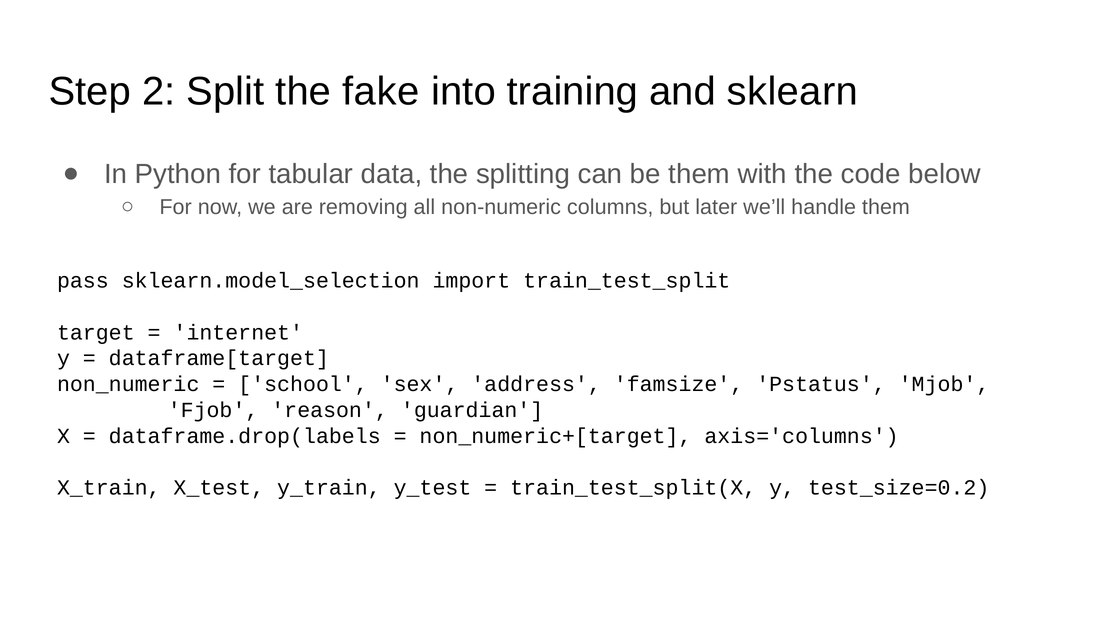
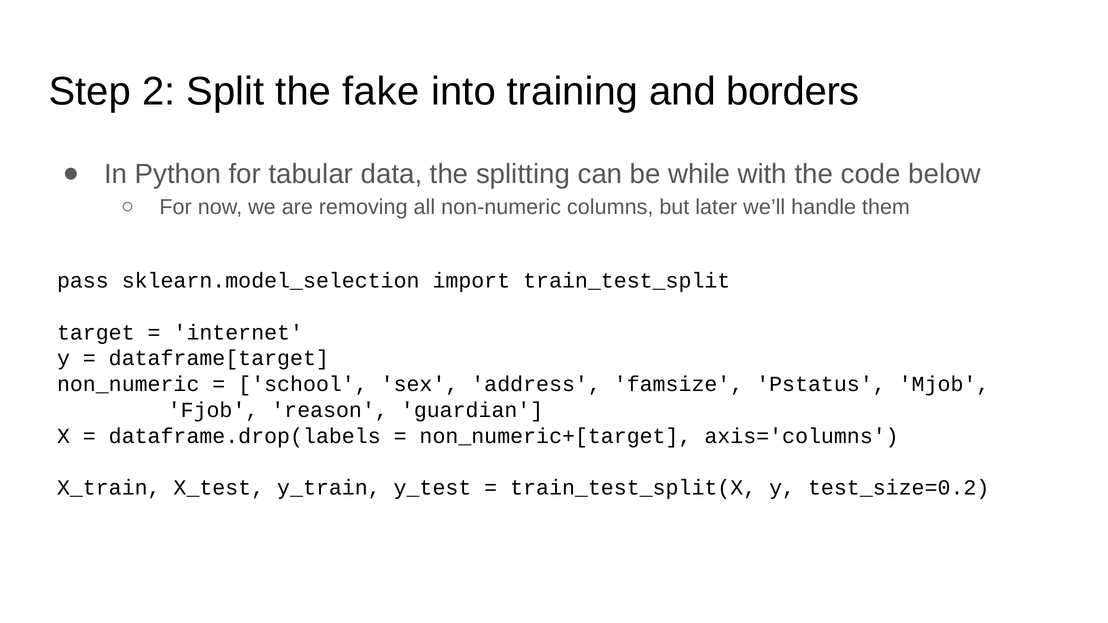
sklearn: sklearn -> borders (793, 92)
be them: them -> while (699, 174)
